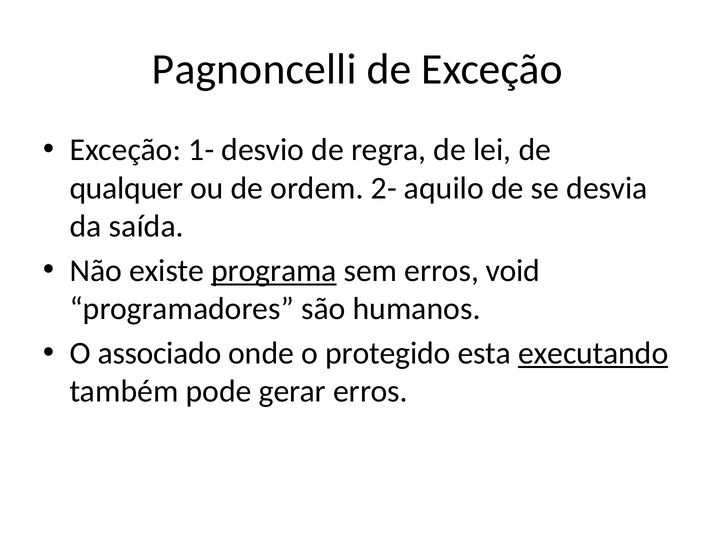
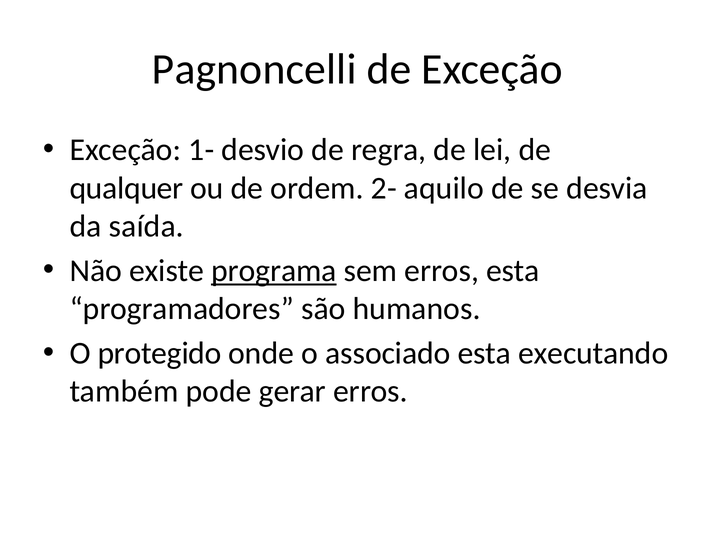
erros void: void -> esta (513, 271)
associado: associado -> protegido (160, 353)
protegido: protegido -> associado (388, 353)
executando underline: present -> none (593, 353)
